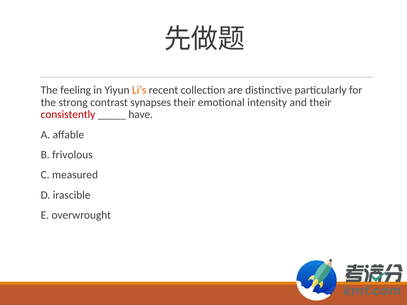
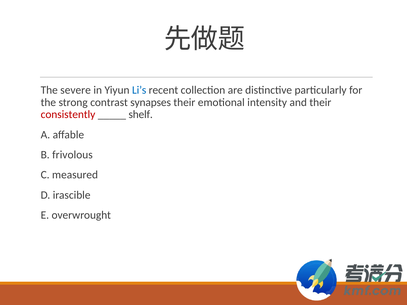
feeling: feeling -> severe (76, 90)
Li’s colour: orange -> blue (139, 90)
have: have -> shelf (141, 115)
